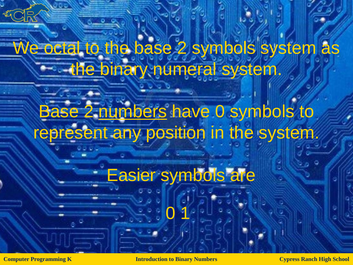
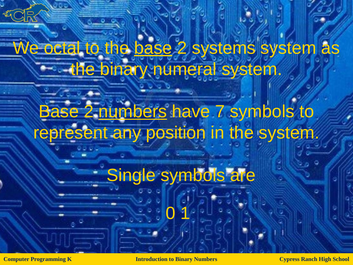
base underline: none -> present (153, 48)
2 symbols: symbols -> systems (224, 48)
have 0: 0 -> 7 (220, 112)
Easier: Easier -> Single (131, 175)
